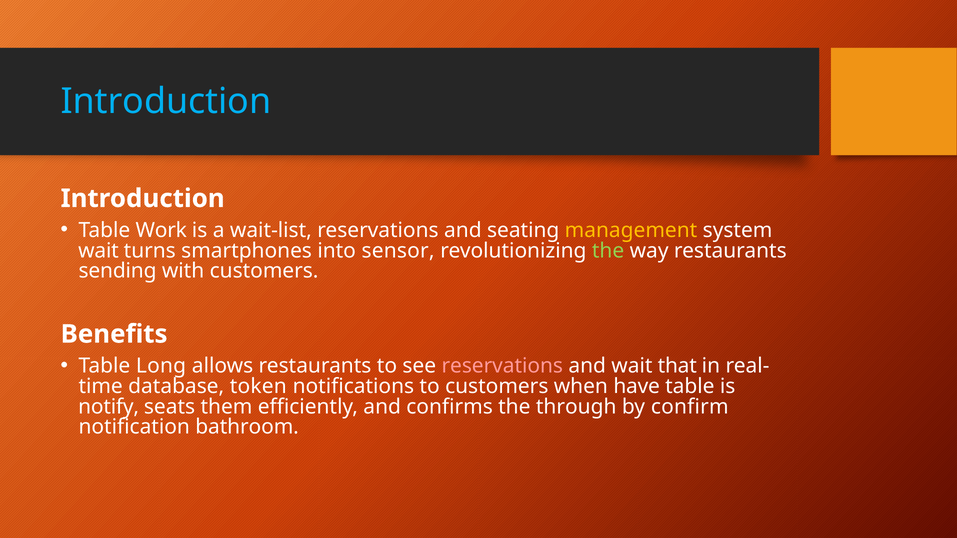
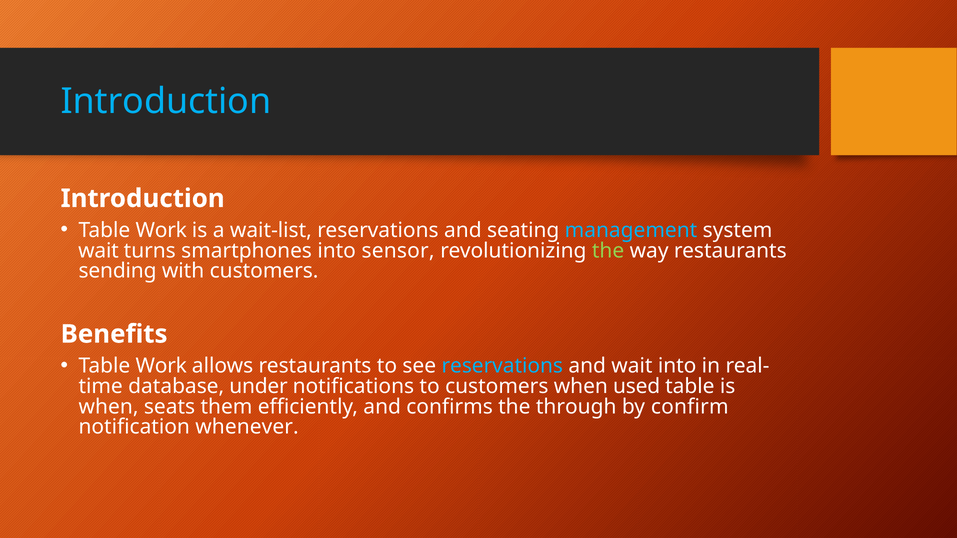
management colour: yellow -> light blue (631, 231)
Long: Long -> Work (161, 366)
reservations colour: pink -> light blue (502, 366)
wait that: that -> into (677, 366)
token: token -> under (259, 387)
have: have -> used (637, 387)
notify: notify -> when (109, 407)
bathroom: bathroom -> whenever (247, 427)
